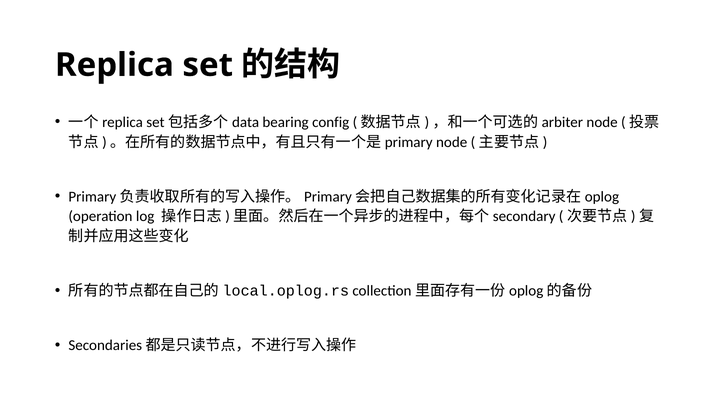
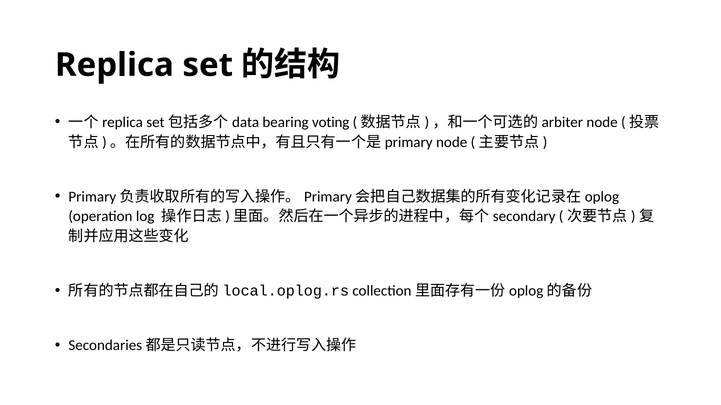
config: config -> voting (331, 123)
